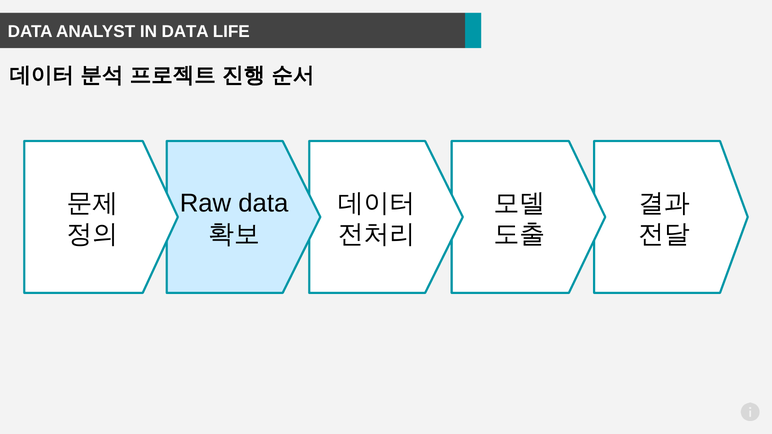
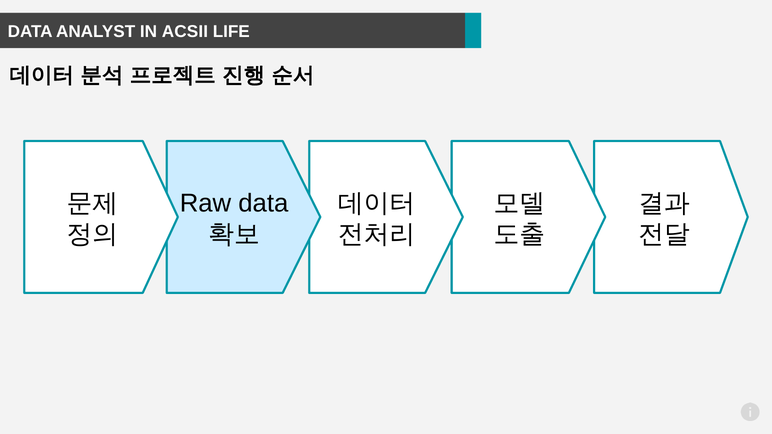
IN DATA: DATA -> ACSII (185, 32)
